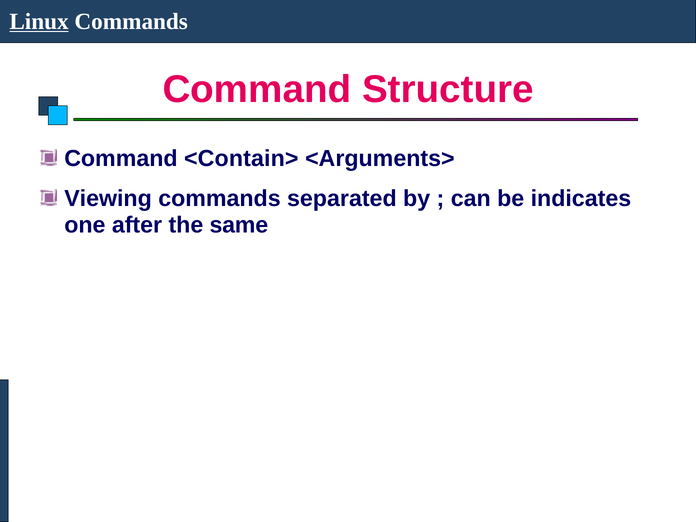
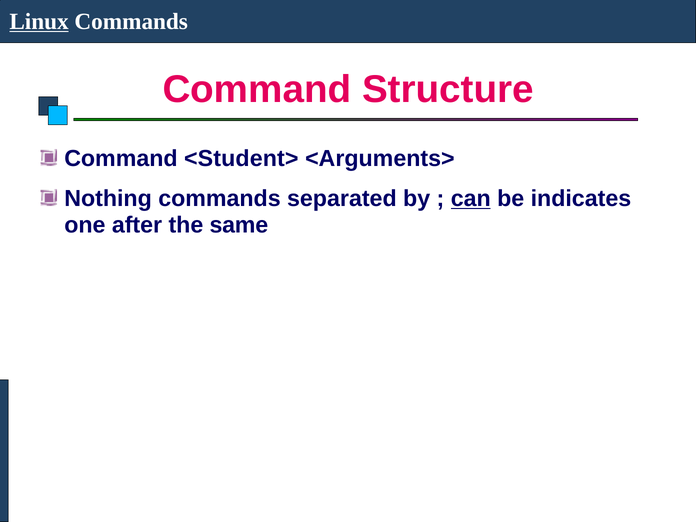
<Contain>: <Contain> -> <Student> (241, 159)
Viewing: Viewing -> Nothing (108, 199)
can underline: none -> present (471, 199)
